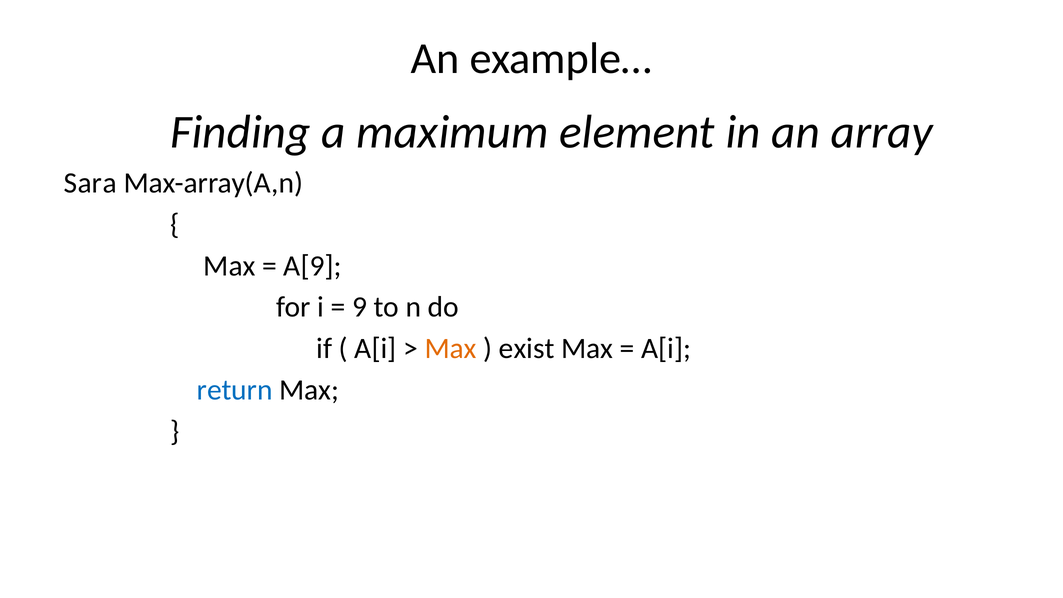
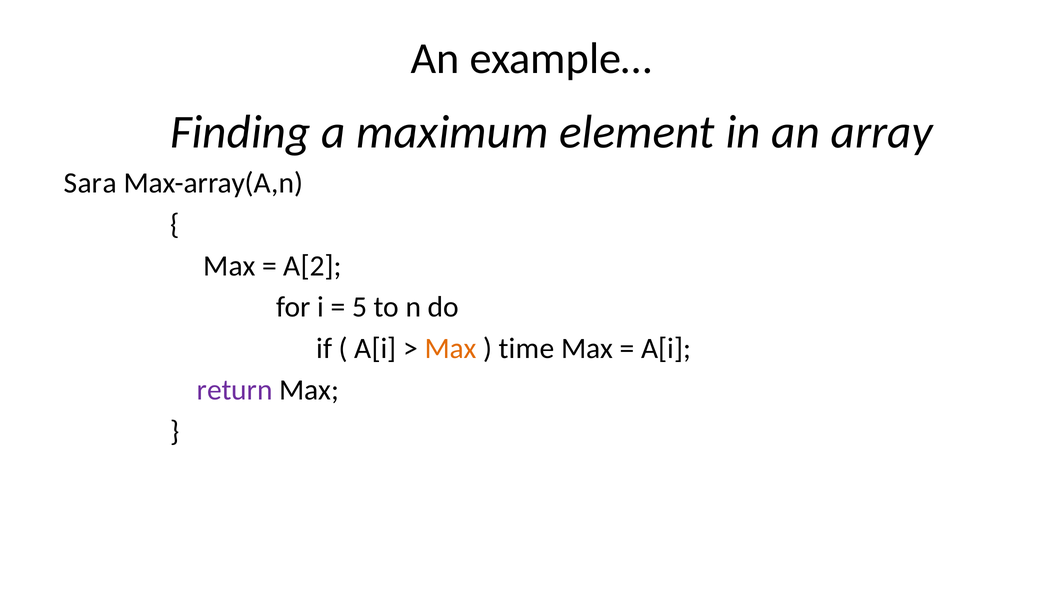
A[9: A[9 -> A[2 (312, 266)
9: 9 -> 5 (360, 307)
exist: exist -> time (527, 349)
return colour: blue -> purple (235, 390)
